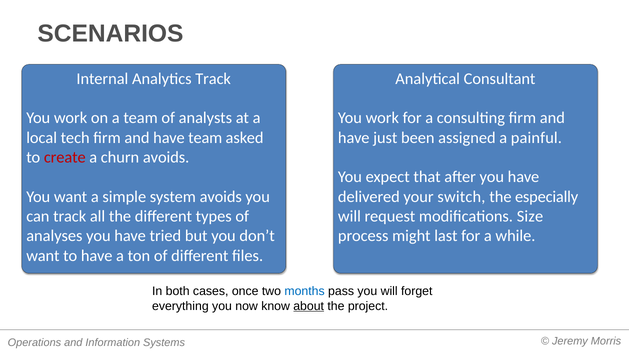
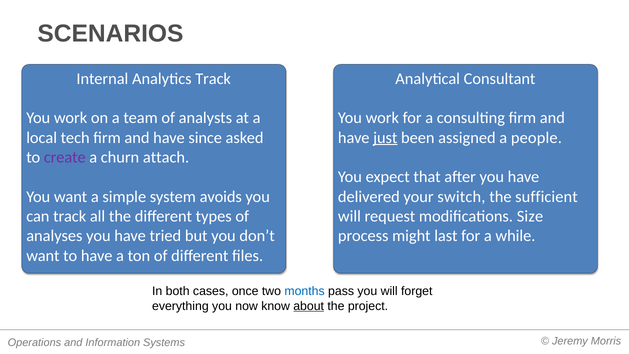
have team: team -> since (205, 138)
just underline: none -> present (385, 138)
painful: painful -> people (536, 138)
create colour: red -> purple (65, 157)
churn avoids: avoids -> attach (166, 157)
especially: especially -> sufficient (546, 197)
